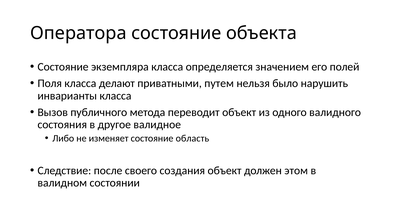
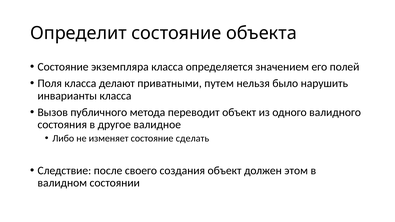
Оператора: Оператора -> Определит (78, 33)
область: область -> сделать (192, 138)
